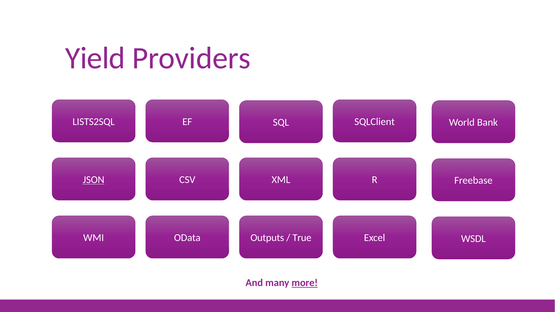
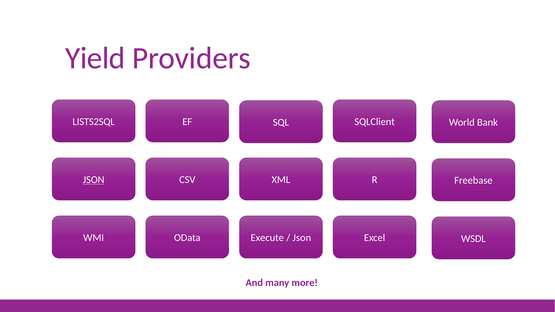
Outputs: Outputs -> Execute (267, 238)
True: True -> Json (302, 238)
more underline: present -> none (305, 283)
